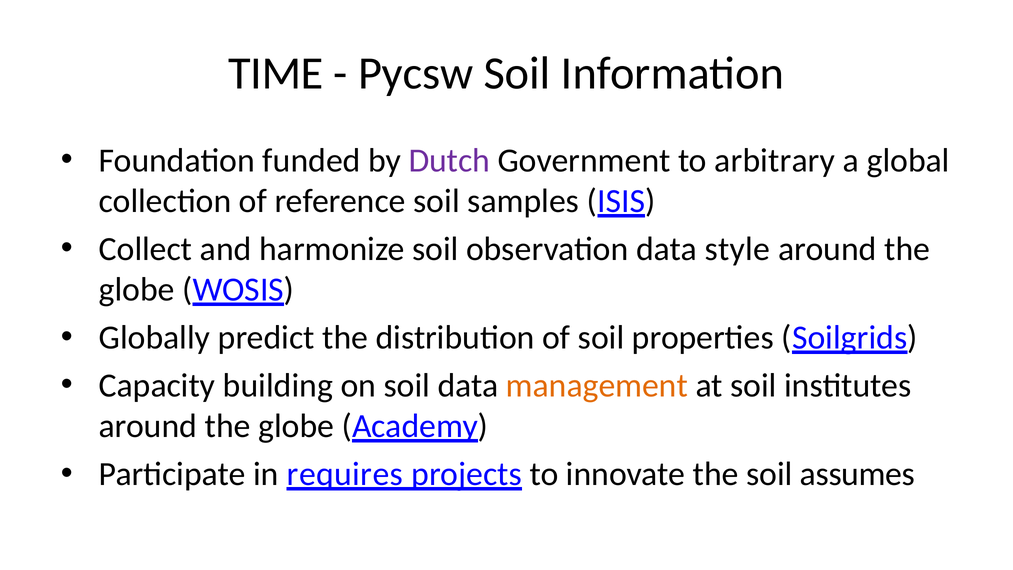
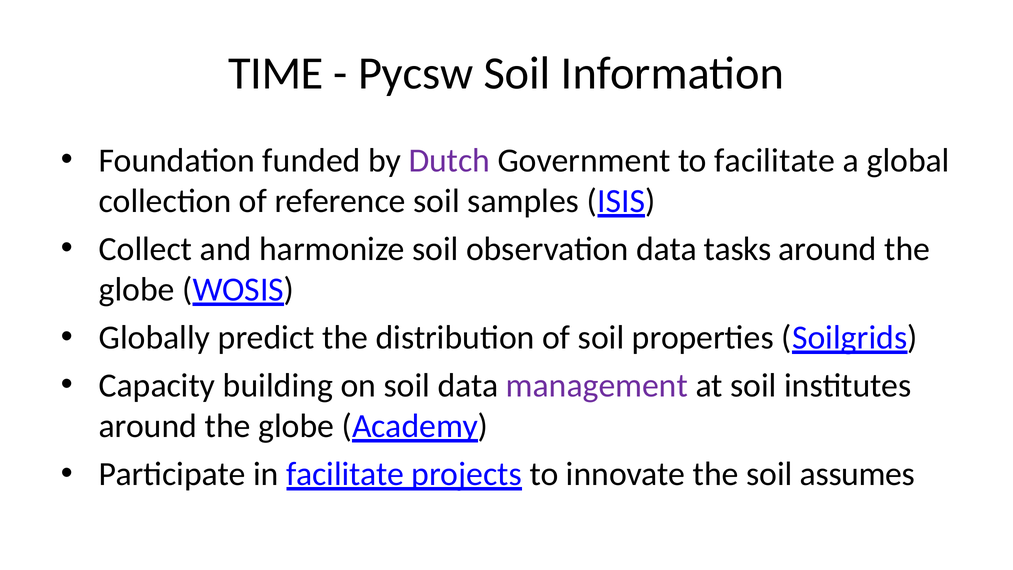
to arbitrary: arbitrary -> facilitate (775, 161)
style: style -> tasks (738, 249)
management colour: orange -> purple (597, 386)
in requires: requires -> facilitate (345, 474)
